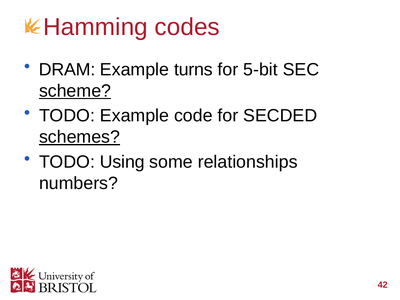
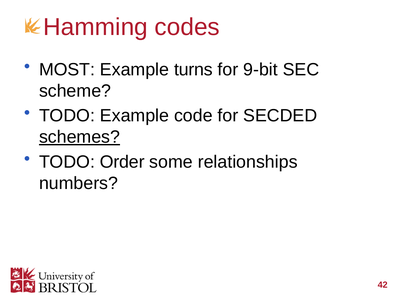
DRAM: DRAM -> MOST (67, 69)
5-bit: 5-bit -> 9-bit (261, 69)
scheme underline: present -> none (75, 91)
Using: Using -> Order (122, 162)
